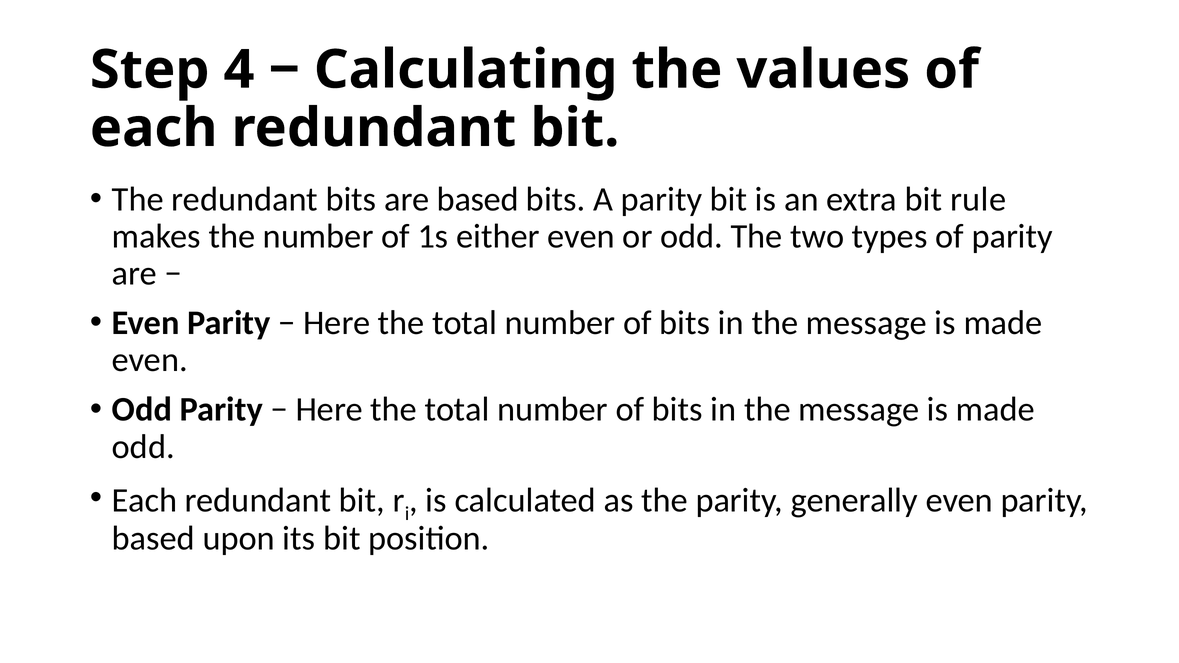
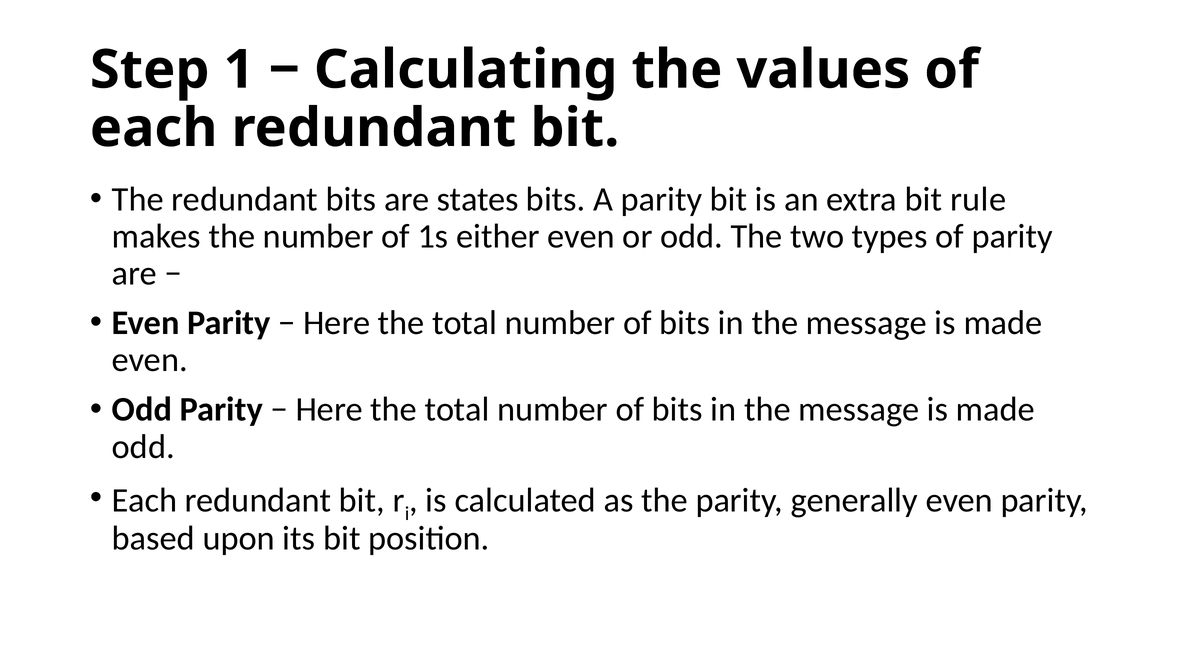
4: 4 -> 1 (239, 70)
are based: based -> states (478, 199)
